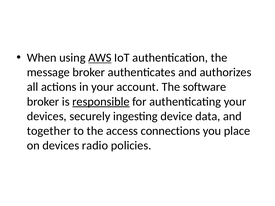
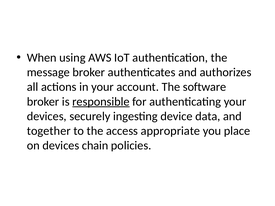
AWS underline: present -> none (100, 58)
connections: connections -> appropriate (170, 131)
radio: radio -> chain (95, 146)
